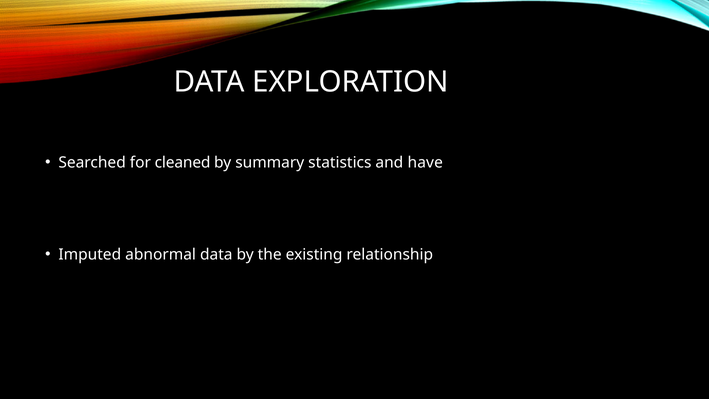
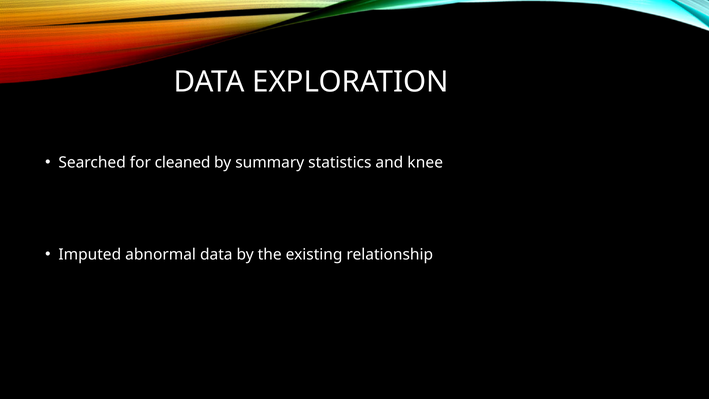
have: have -> knee (425, 162)
